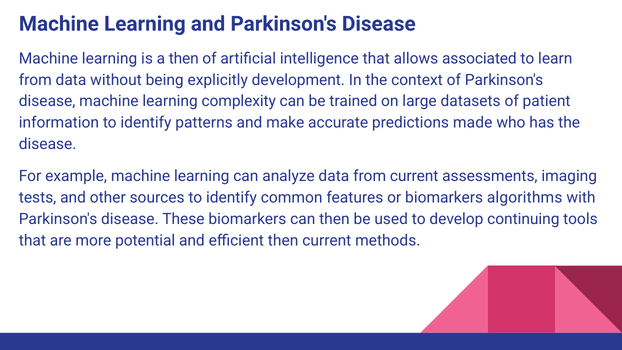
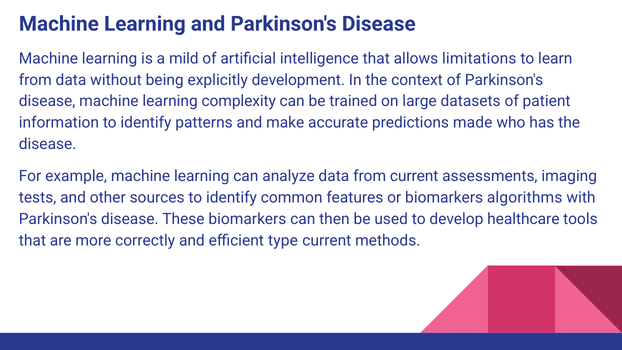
a then: then -> mild (184, 58)
associated: associated -> limitations (479, 58)
continuing: continuing -> healthcare (523, 219)
potential: potential -> correctly (145, 240)
efficient then: then -> type (283, 240)
